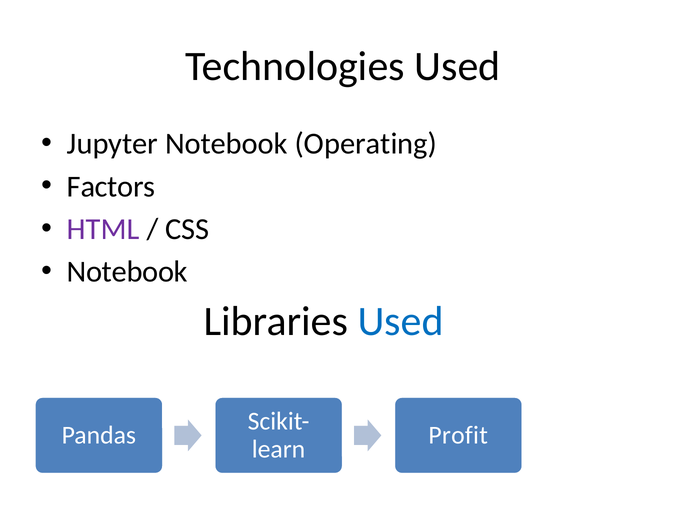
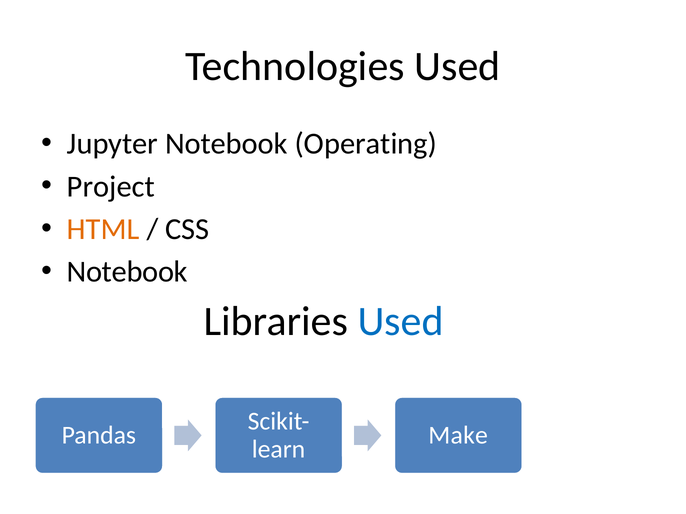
Factors: Factors -> Project (111, 187)
HTML colour: purple -> orange (103, 229)
Profit: Profit -> Make (458, 436)
